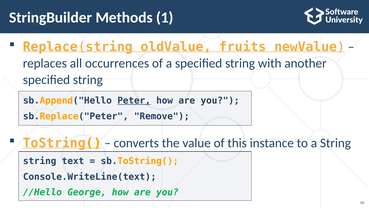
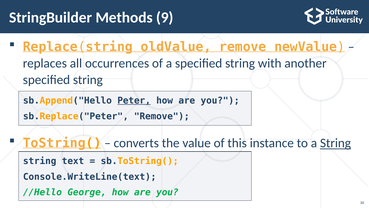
1: 1 -> 9 (165, 17)
oldValue fruits: fruits -> remove (243, 47)
String underline: none -> present (335, 143)
